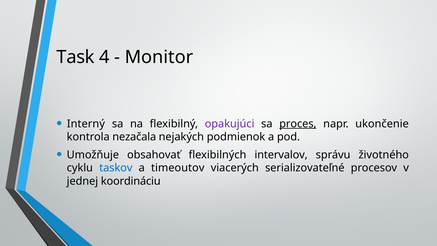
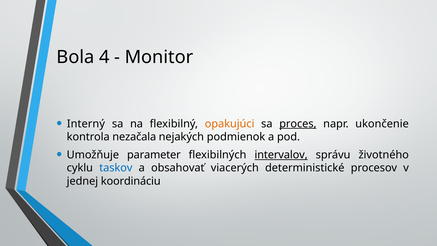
Task: Task -> Bola (75, 57)
opakujúci colour: purple -> orange (230, 124)
obsahovať: obsahovať -> parameter (154, 155)
intervalov underline: none -> present (281, 155)
timeoutov: timeoutov -> obsahovať (178, 168)
serializovateľné: serializovateľné -> deterministické (305, 168)
